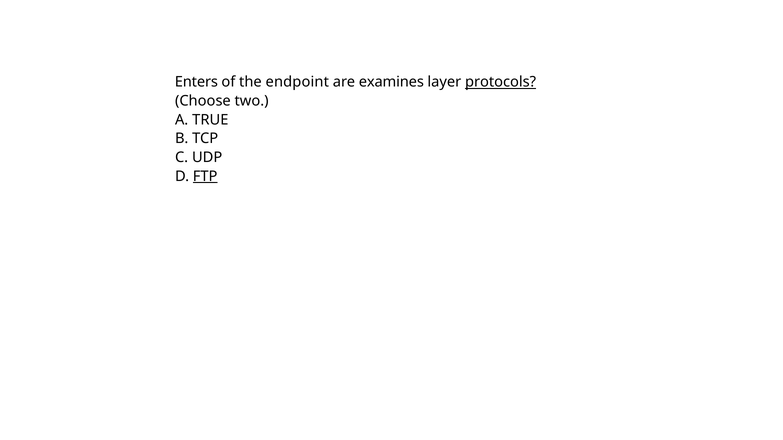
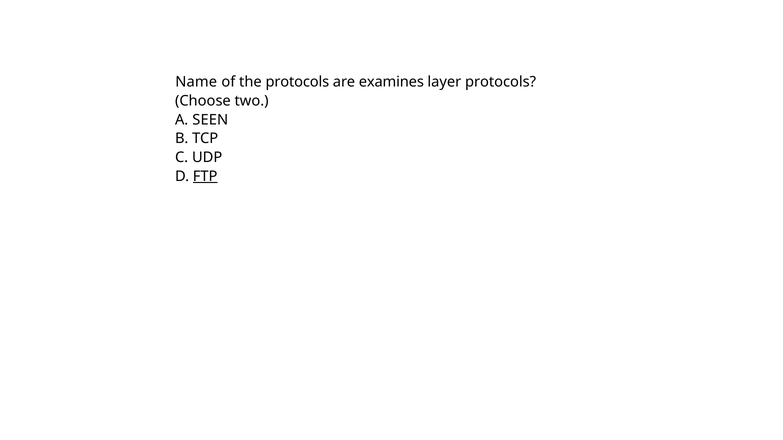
Enters: Enters -> Name (196, 82)
the endpoint: endpoint -> protocols (297, 82)
protocols underline: present -> none (501, 82)
TRUE: TRUE -> SEEN (210, 120)
